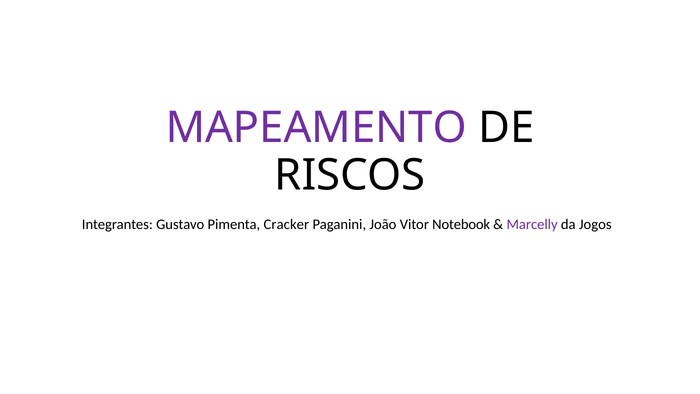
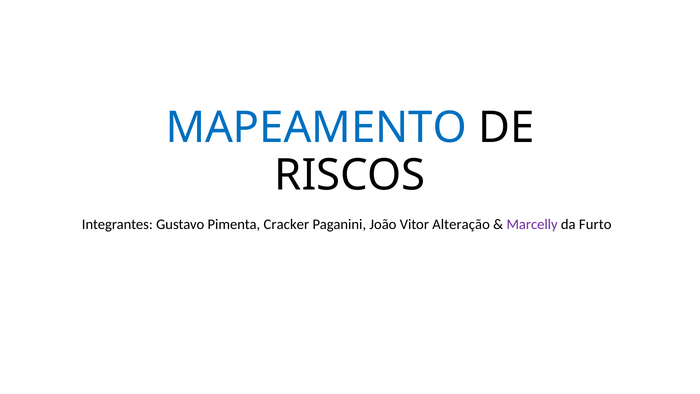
MAPEAMENTO colour: purple -> blue (316, 128)
Notebook: Notebook -> Alteração (461, 225)
Jogos: Jogos -> Furto (595, 225)
